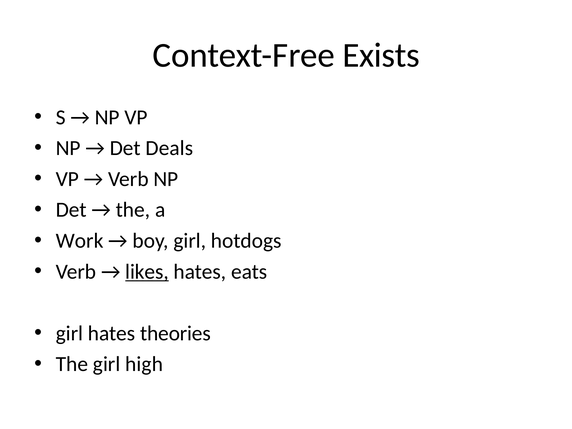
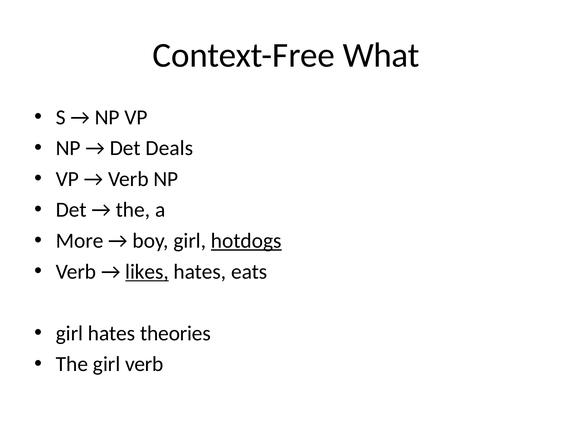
Exists: Exists -> What (381, 55)
Work: Work -> More (80, 241)
hotdogs underline: none -> present (246, 241)
girl high: high -> verb (144, 364)
